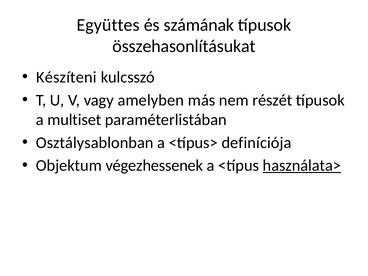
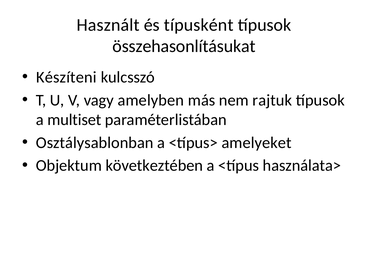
Együttes: Együttes -> Használt (108, 25)
számának: számának -> típusként (199, 25)
részét: részét -> rajtuk (272, 100)
definíciója: definíciója -> amelyeket (257, 143)
végezhessenek: végezhessenek -> következtében (154, 166)
használata> underline: present -> none (302, 166)
